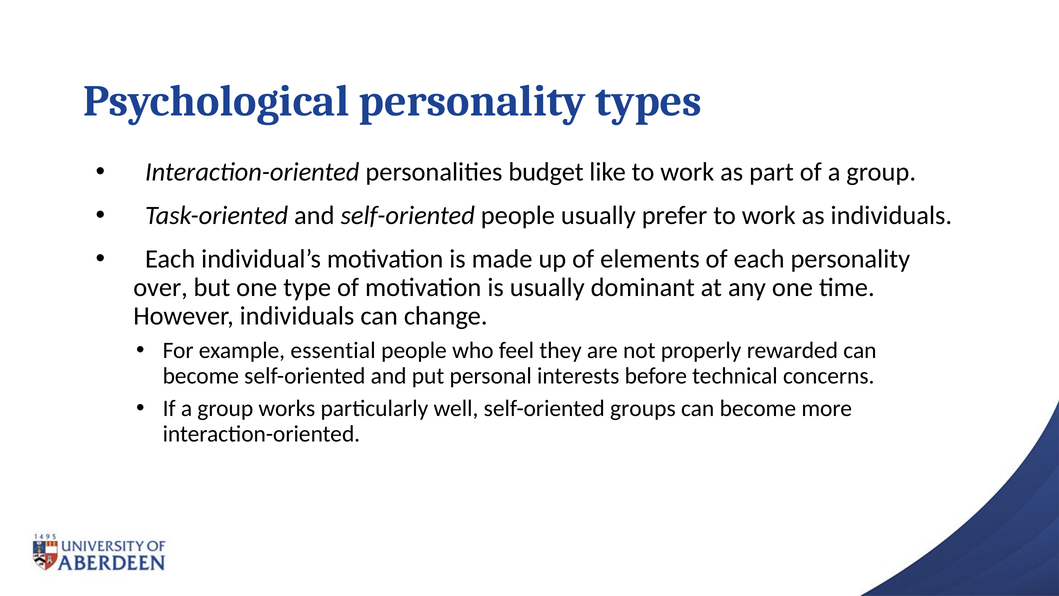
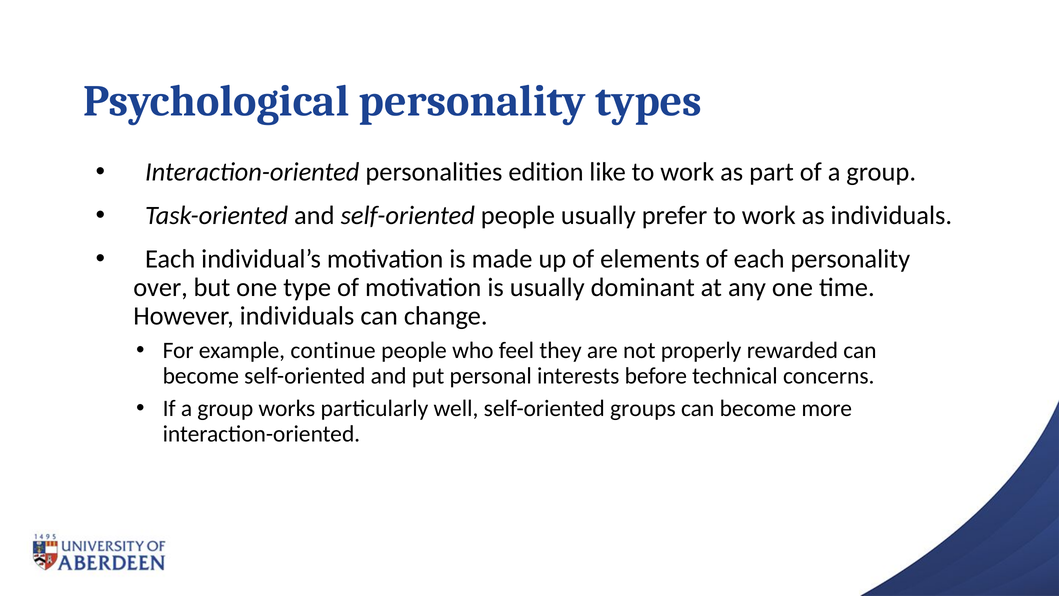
budget: budget -> edition (546, 172)
essential: essential -> continue (333, 350)
